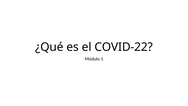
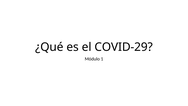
COVID-22: COVID-22 -> COVID-29 (124, 47)
